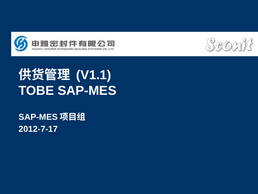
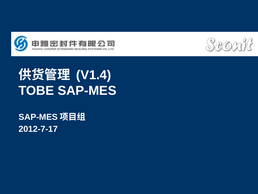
V1.1: V1.1 -> V1.4 (94, 75)
